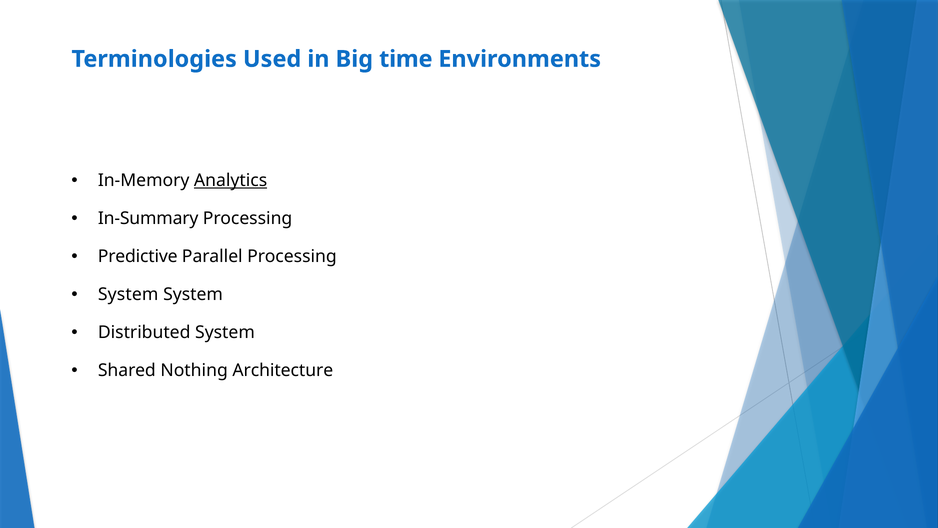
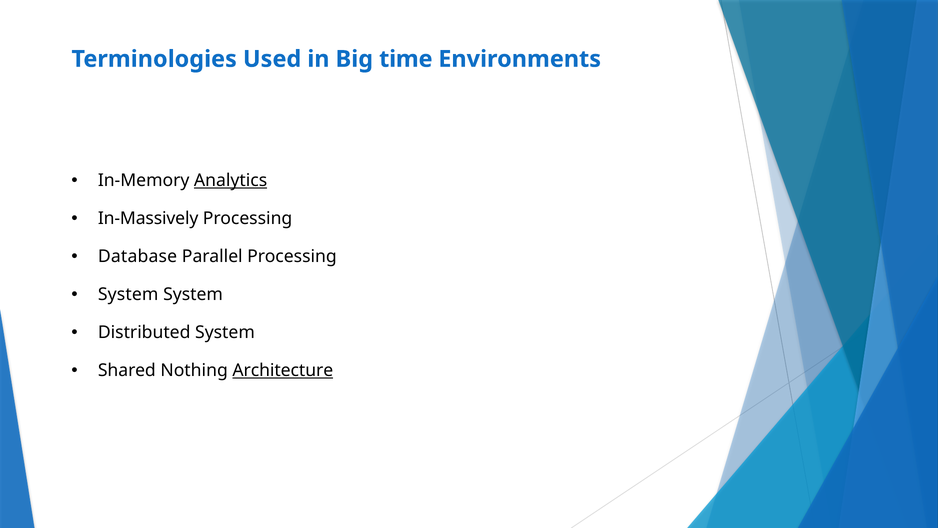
In-Summary: In-Summary -> In-Massively (148, 218)
Predictive: Predictive -> Database (138, 256)
Architecture underline: none -> present (283, 370)
